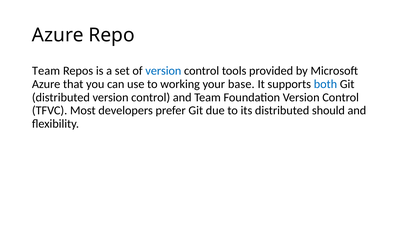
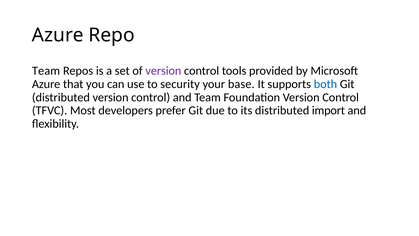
version colour: blue -> purple (163, 71)
working: working -> security (180, 84)
should: should -> import (328, 110)
